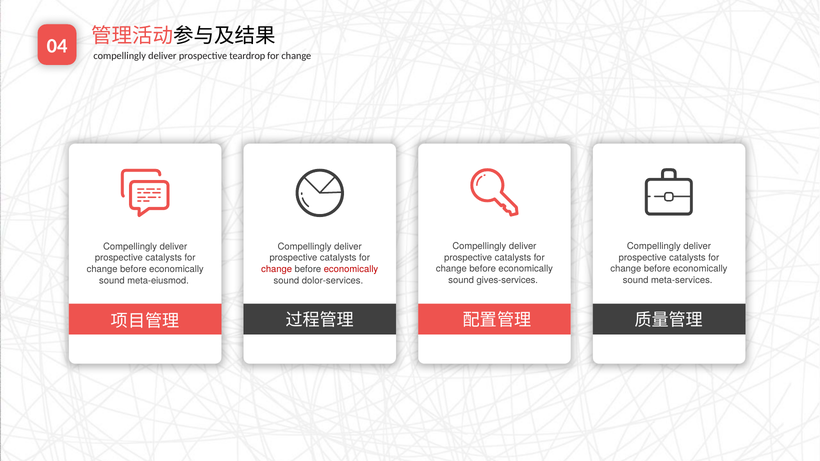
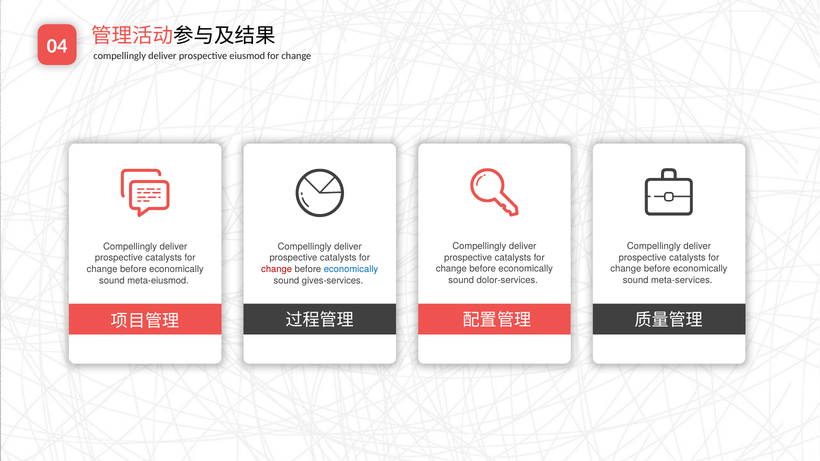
teardrop: teardrop -> eiusmod (247, 56)
economically colour: red -> blue (351, 269)
gives-services: gives-services -> dolor-services (507, 280)
dolor-services: dolor-services -> gives-services (333, 281)
